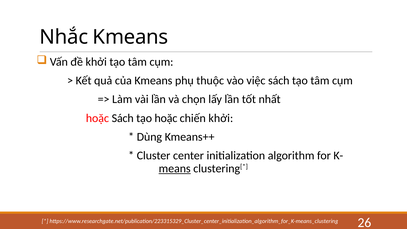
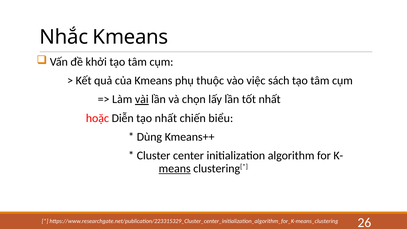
vài underline: none -> present (142, 99)
hoặc Sách: Sách -> Diễn (123, 118)
tạo hoặc: hoặc -> nhất (166, 118)
chiến khởi: khởi -> biểu (221, 118)
